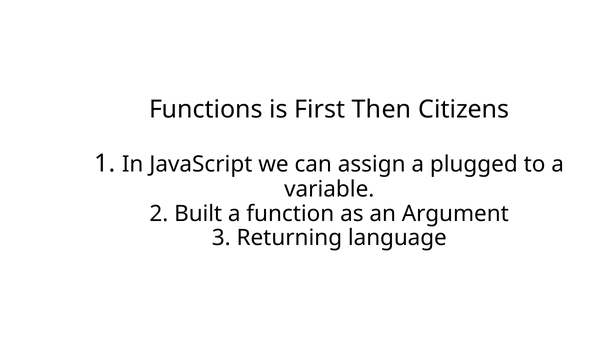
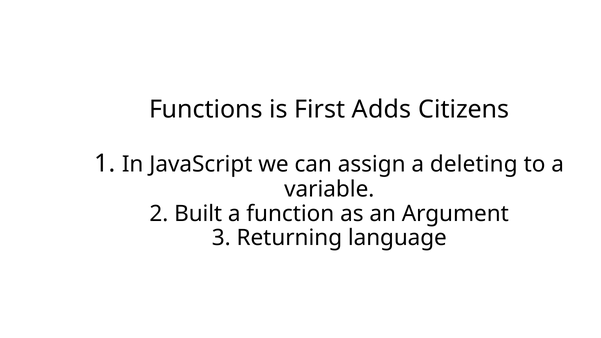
Then: Then -> Adds (382, 109)
plugged: plugged -> deleting (474, 164)
